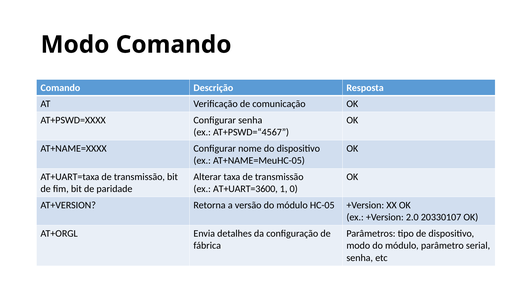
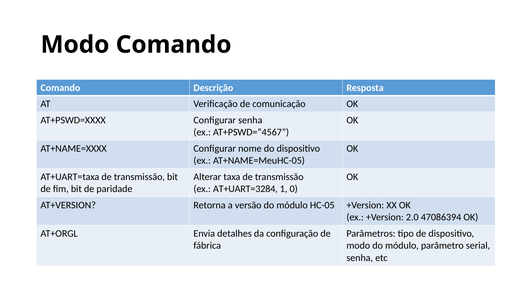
AT+UART=3600: AT+UART=3600 -> AT+UART=3284 (245, 189)
20330107: 20330107 -> 47086394 (441, 217)
